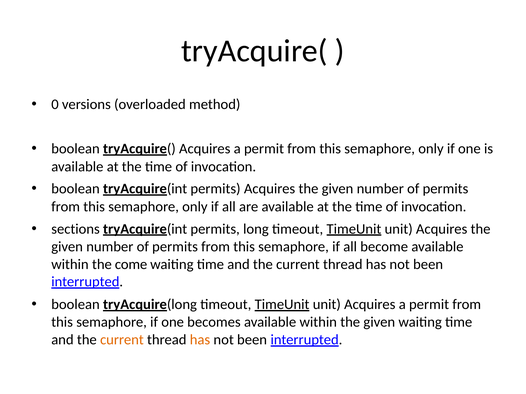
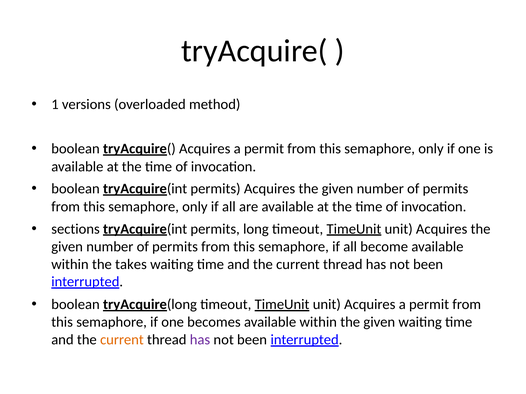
0: 0 -> 1 (55, 104)
come: come -> takes (131, 265)
has colour: orange -> purple (200, 340)
